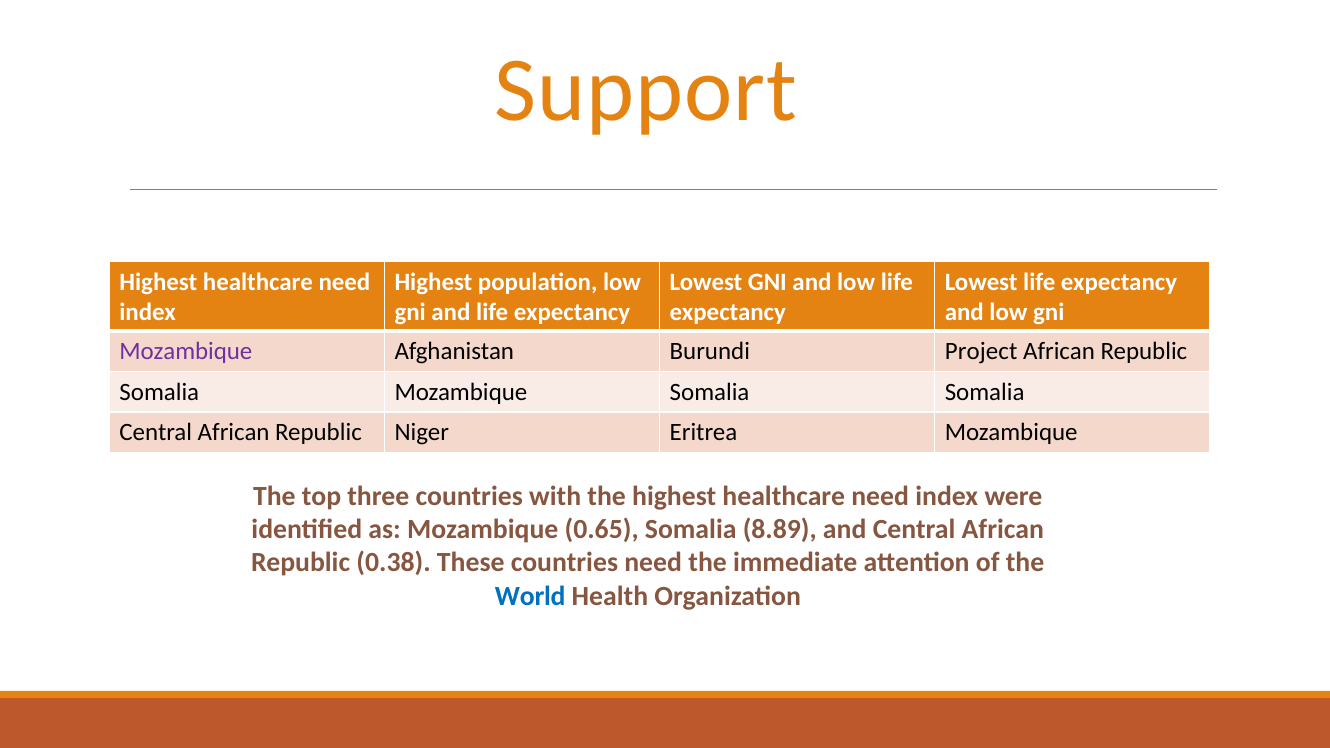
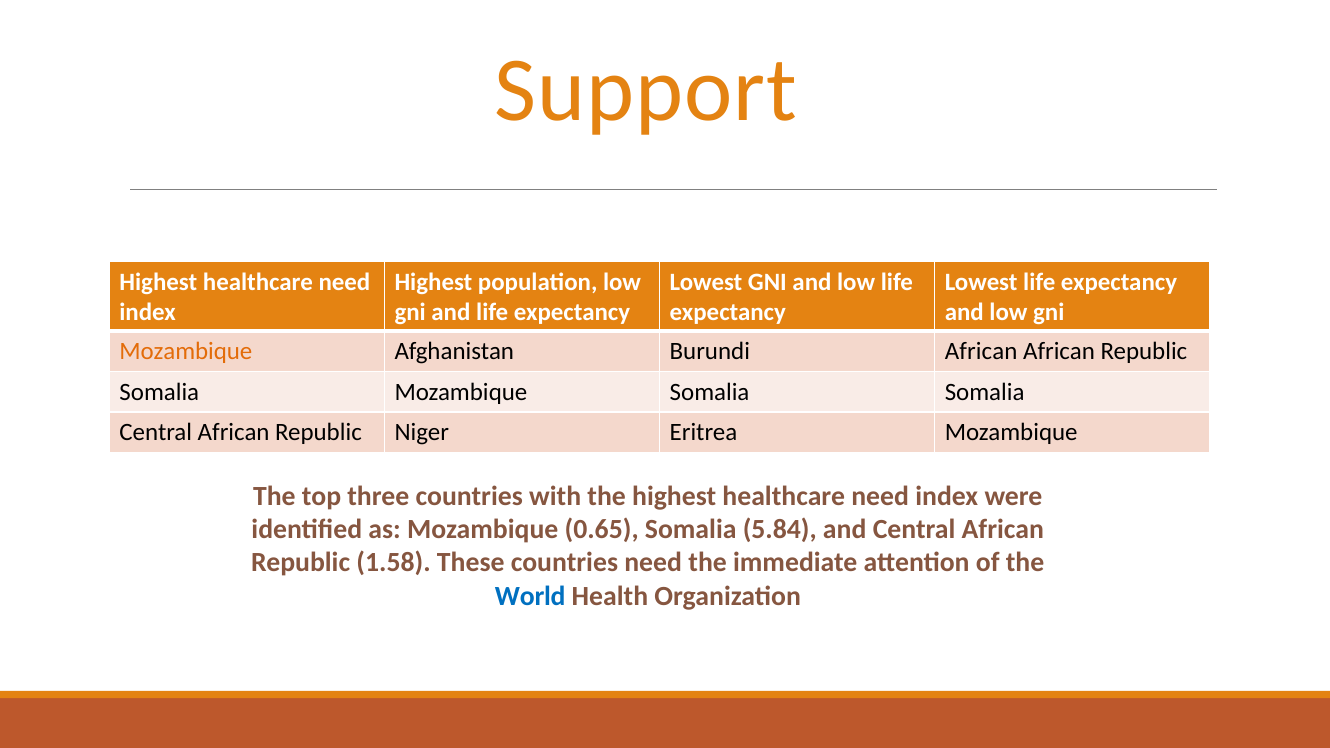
Mozambique colour: purple -> orange (186, 352)
Burundi Project: Project -> African (981, 352)
8.89: 8.89 -> 5.84 (780, 529)
0.38: 0.38 -> 1.58 (394, 563)
